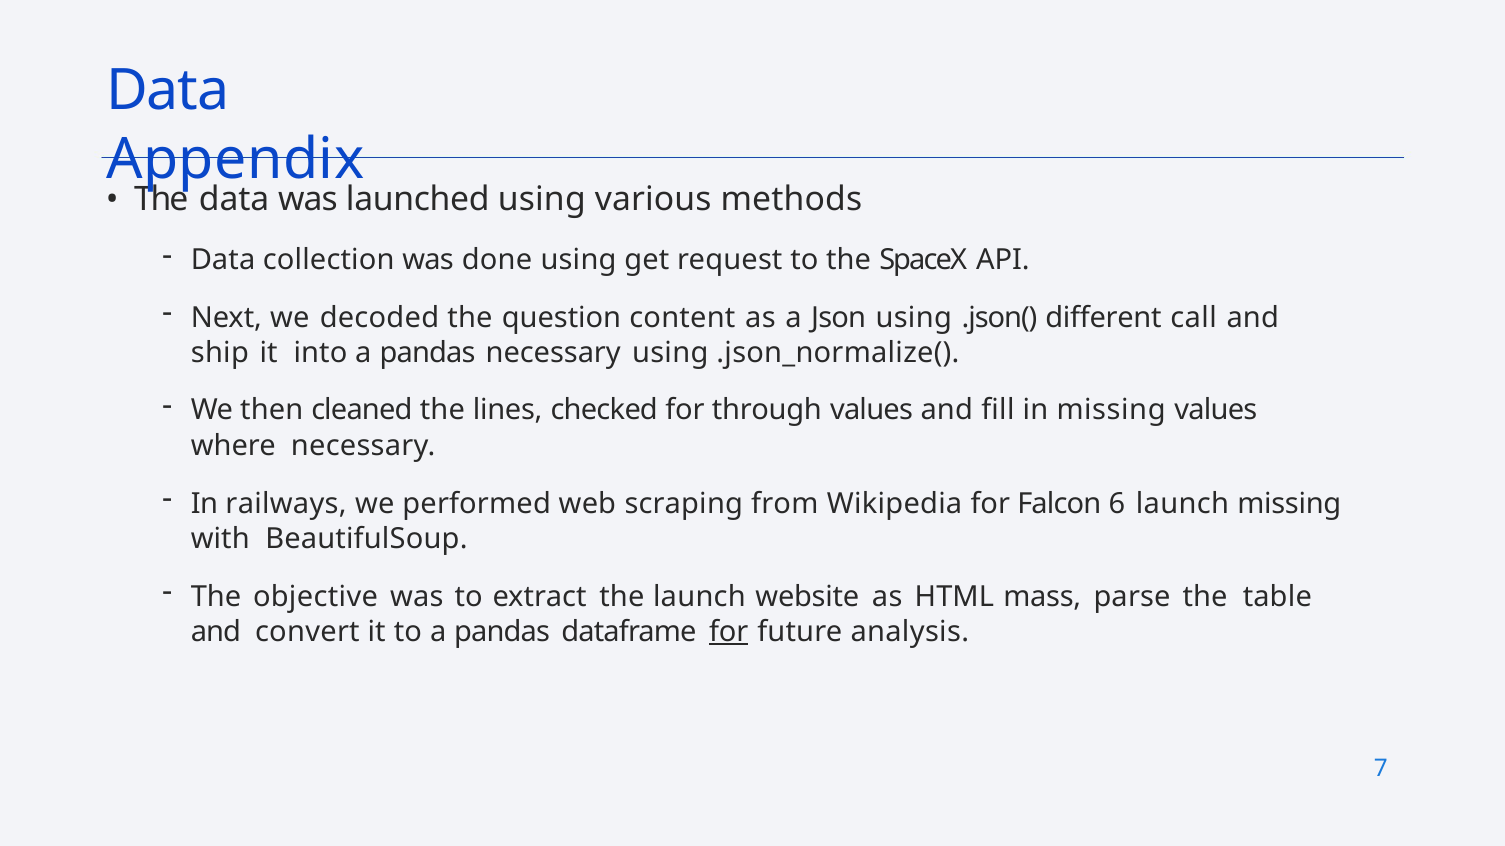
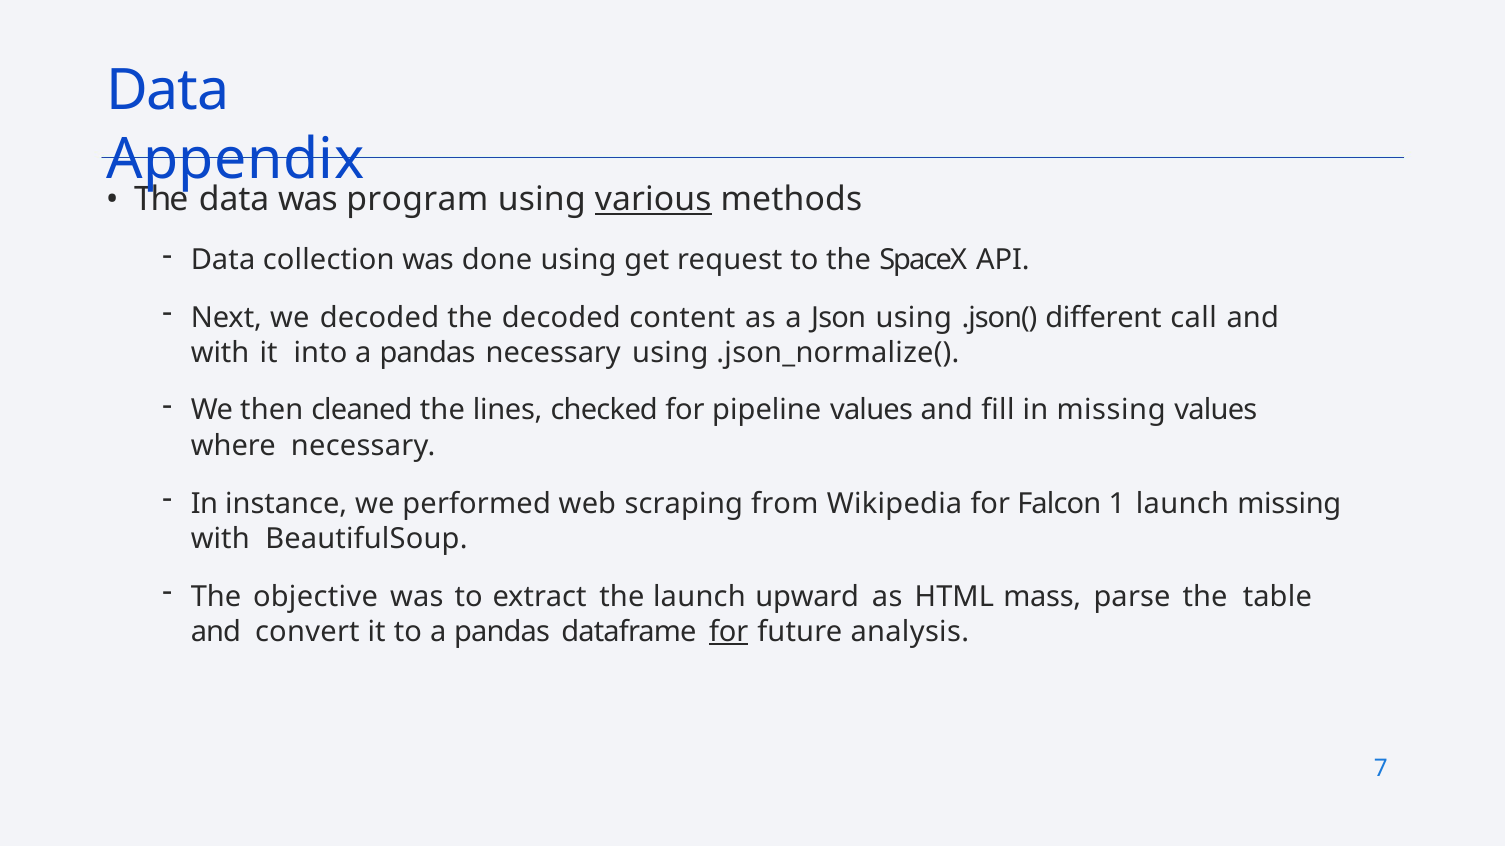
launched: launched -> program (417, 200)
various underline: none -> present (653, 200)
the question: question -> decoded (561, 318)
ship: ship -> with (220, 353)
through: through -> pipeline (767, 410)
railways: railways -> instance (286, 504)
6: 6 -> 1 (1117, 504)
website: website -> upward (807, 597)
